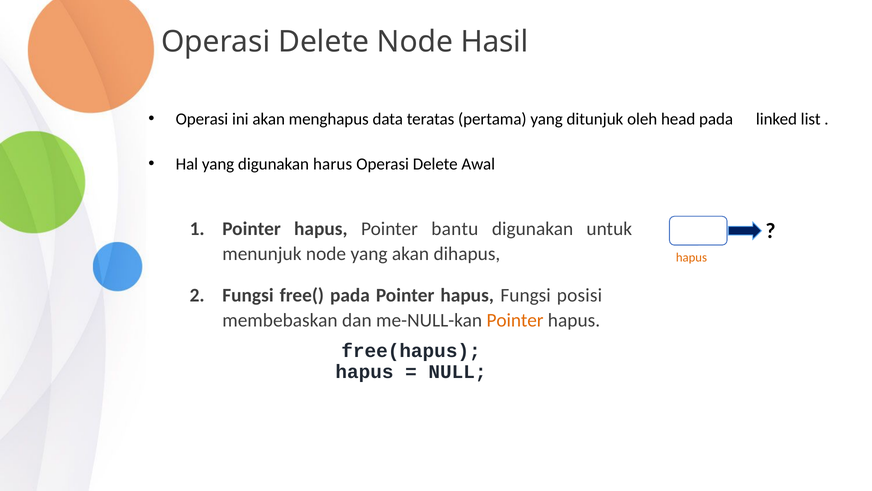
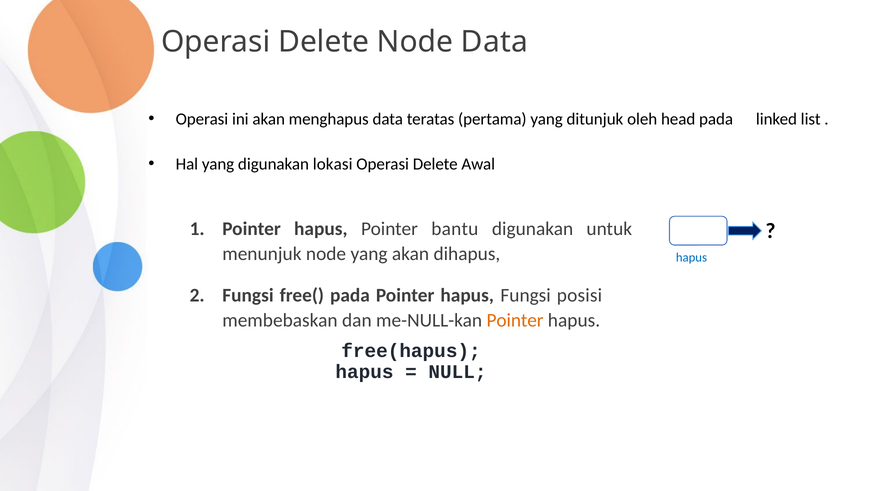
Node Hasil: Hasil -> Data (494, 42)
harus: harus -> lokasi (333, 164)
hapus colour: orange -> blue (691, 257)
